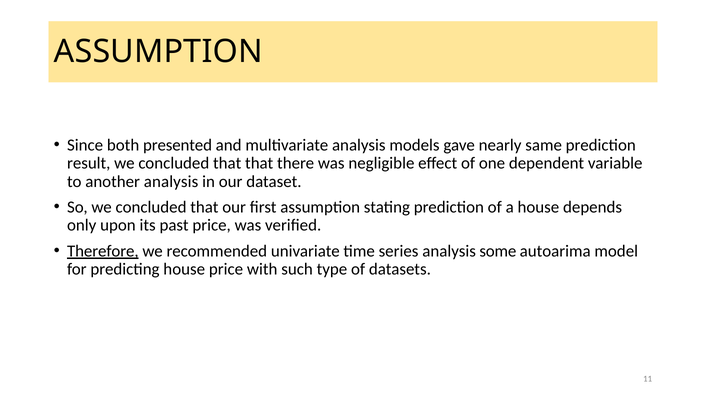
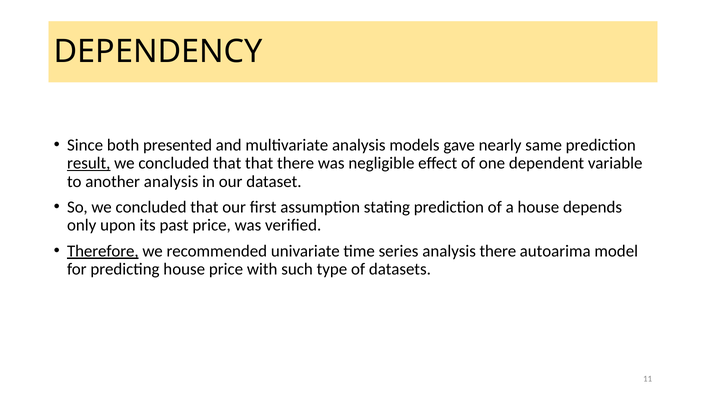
ASSUMPTION: ASSUMPTION -> DEPENDENCY (158, 52)
result underline: none -> present (89, 163)
analysis some: some -> there (498, 251)
